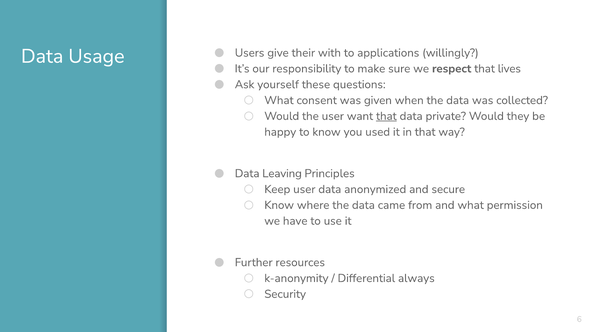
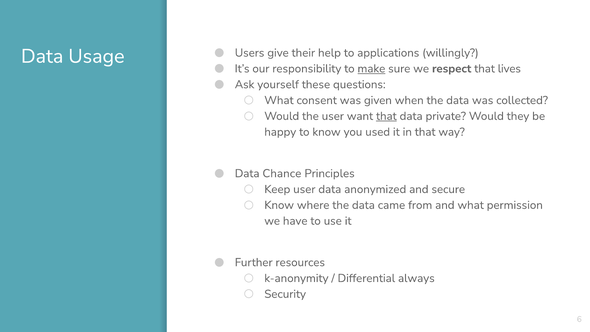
with: with -> help (329, 53)
make underline: none -> present (371, 69)
Leaving: Leaving -> Chance (282, 173)
